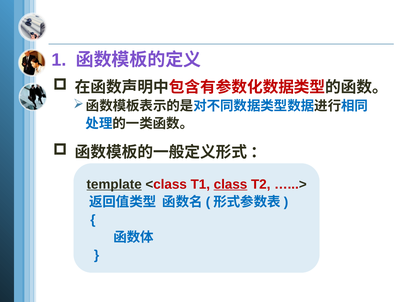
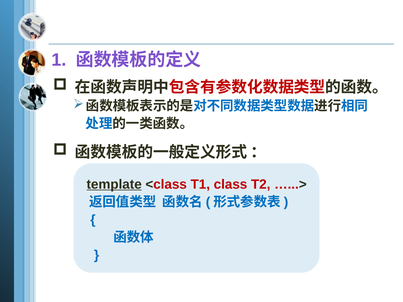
class underline: present -> none (231, 184)
